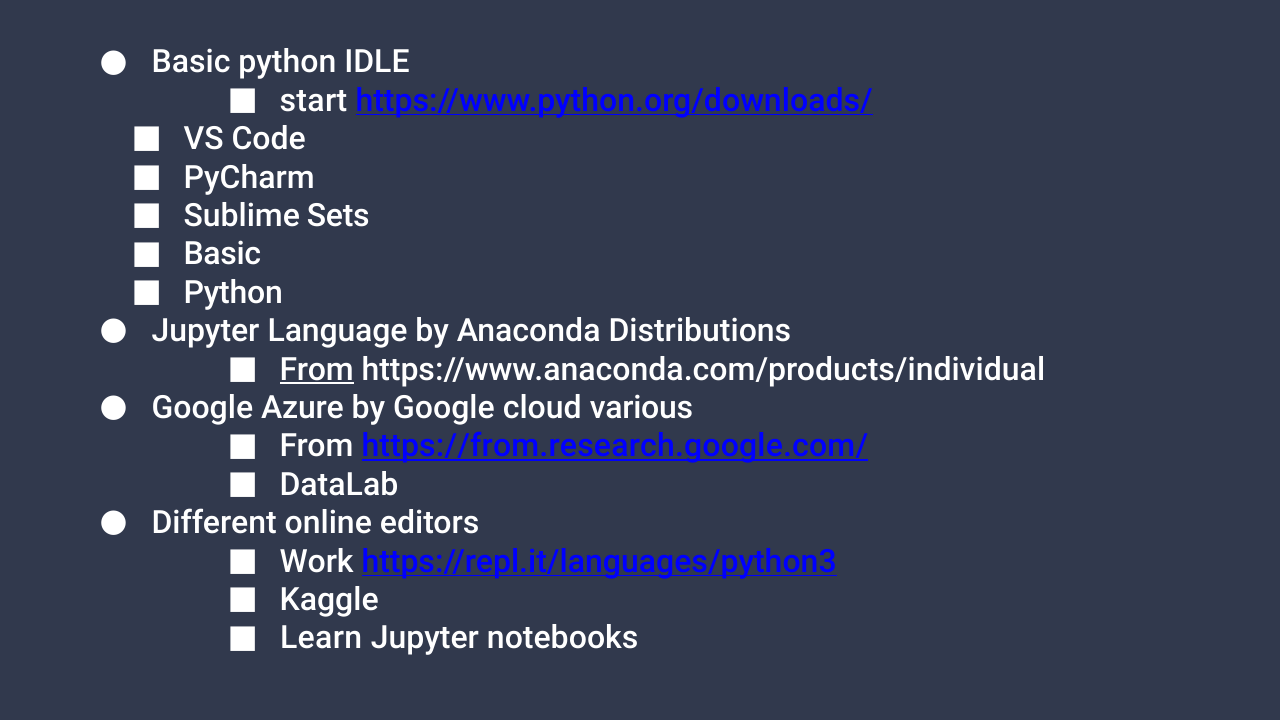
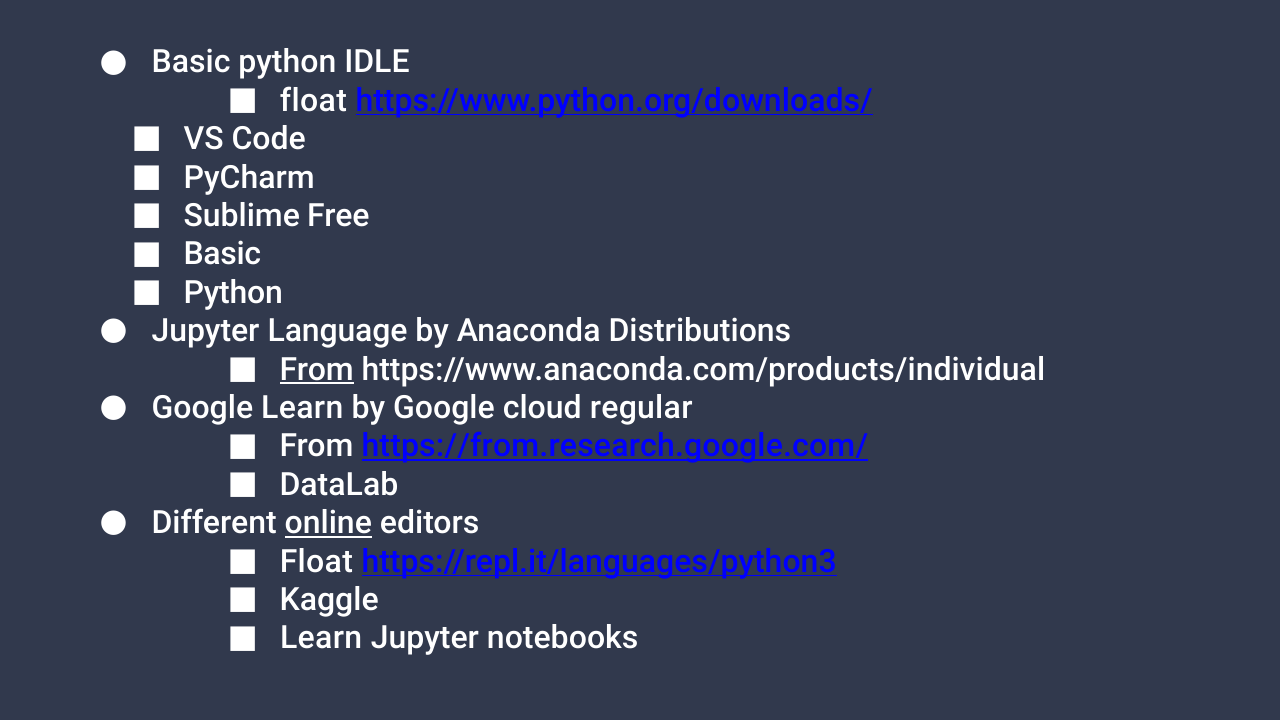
start: start -> float (313, 101)
Sets: Sets -> Free (338, 216)
Google Azure: Azure -> Learn (302, 408)
various: various -> regular (641, 408)
online underline: none -> present (328, 523)
Work: Work -> Float (316, 562)
